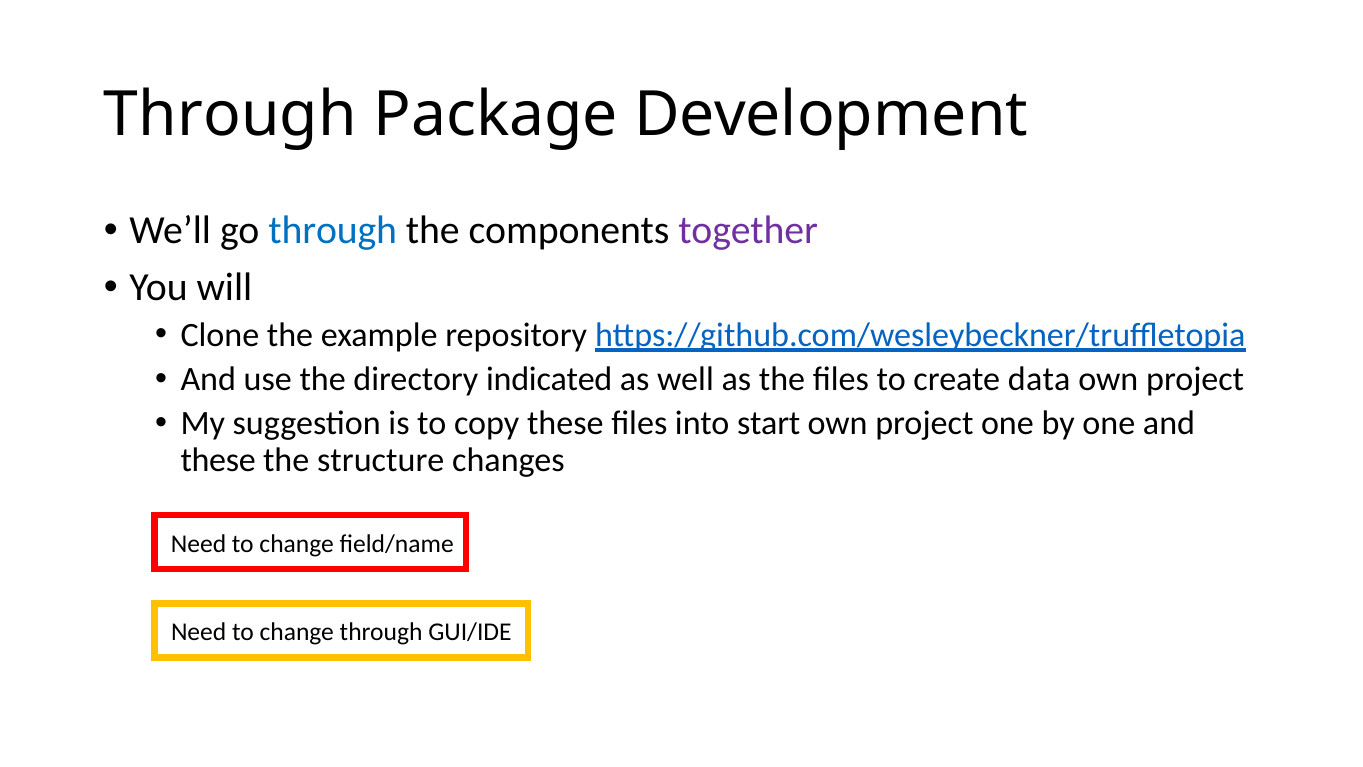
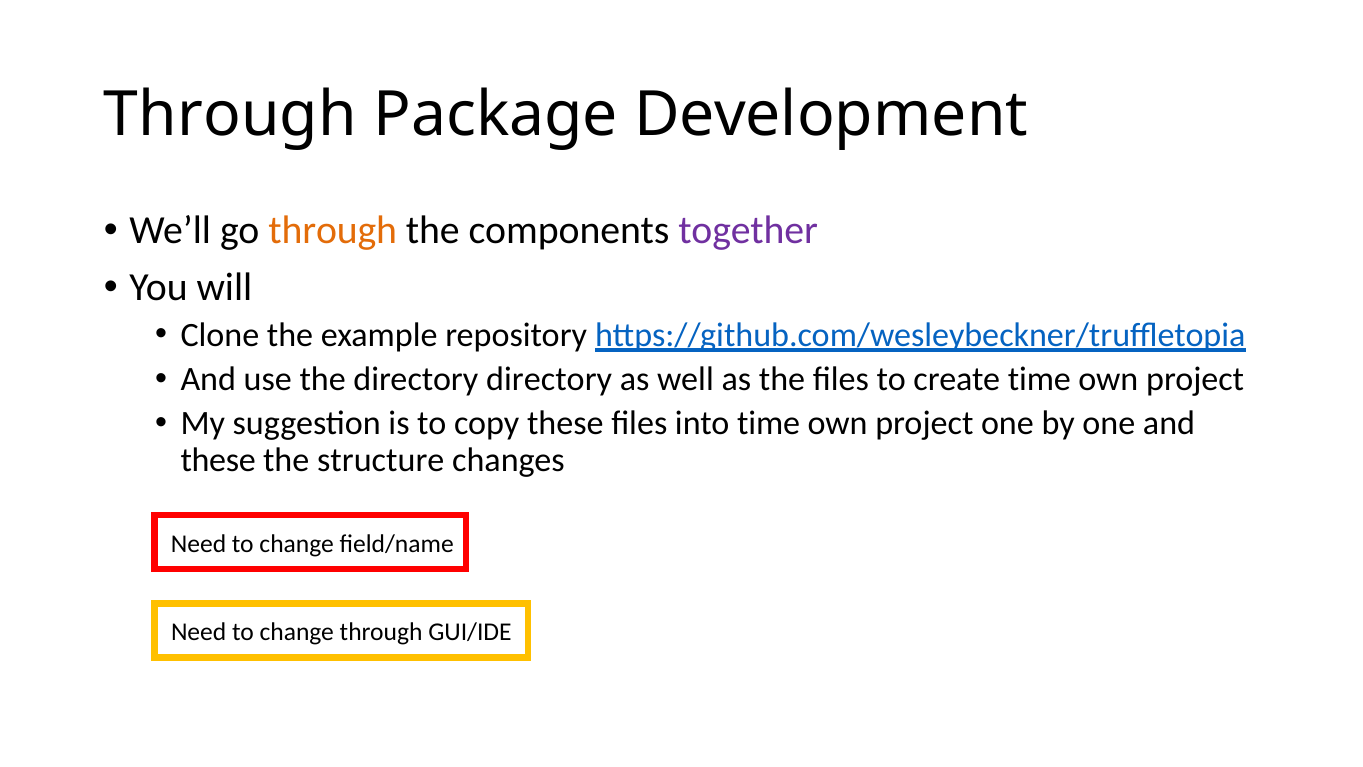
through colour: blue -> orange (333, 230)
directory indicated: indicated -> directory (549, 379)
create data: data -> time (1039, 379)
into start: start -> time (769, 423)
